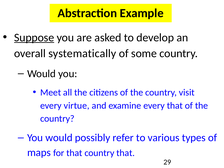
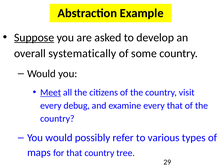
Meet underline: none -> present (51, 92)
virtue: virtue -> debug (77, 106)
country that: that -> tree (126, 153)
